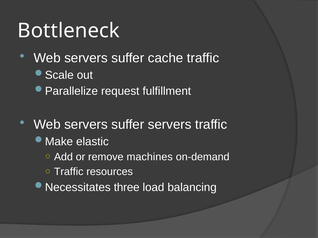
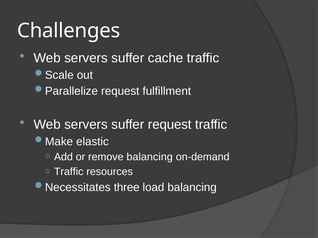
Bottleneck: Bottleneck -> Challenges (69, 31)
suffer servers: servers -> request (170, 125)
remove machines: machines -> balancing (150, 157)
